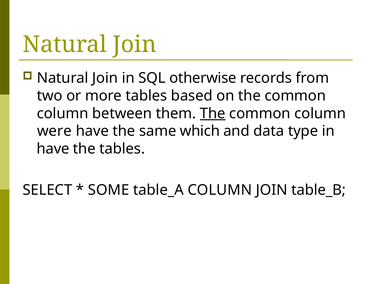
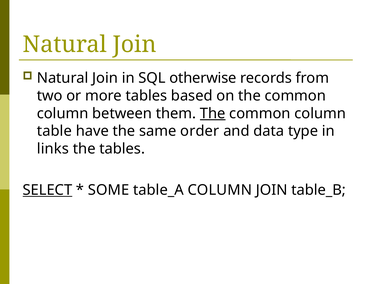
were: were -> table (54, 131)
which: which -> order (200, 131)
have: have -> links (53, 148)
SELECT underline: none -> present (47, 190)
